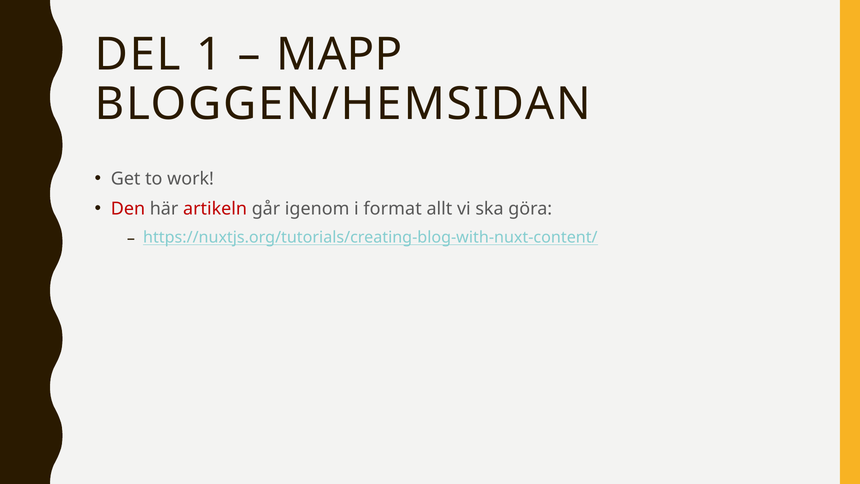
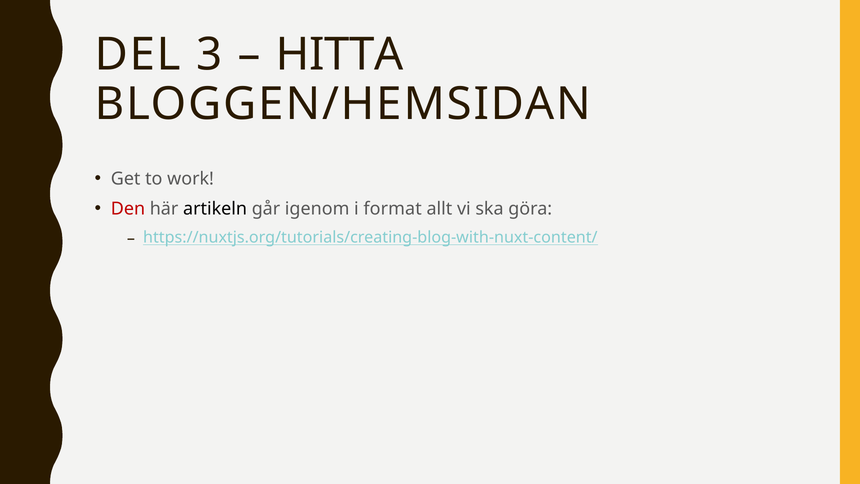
1: 1 -> 3 (209, 55)
MAPP: MAPP -> HITTA (340, 55)
artikeln colour: red -> black (215, 209)
